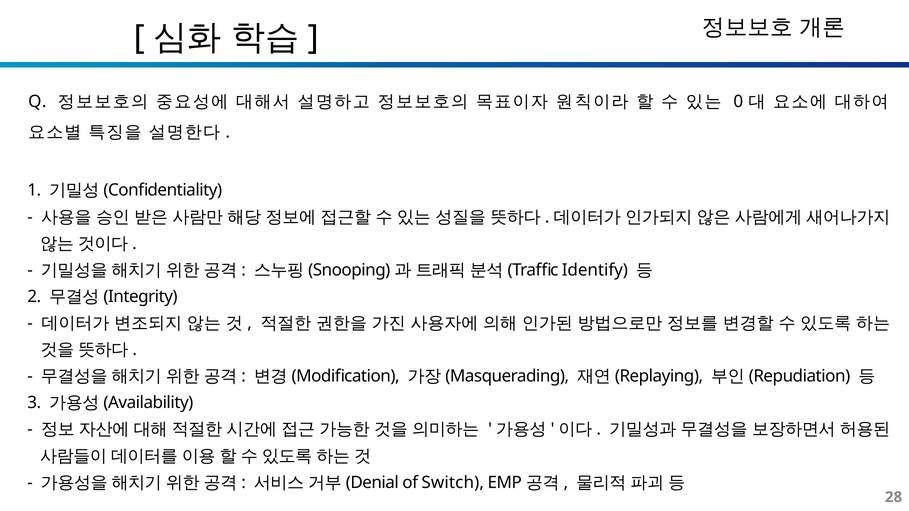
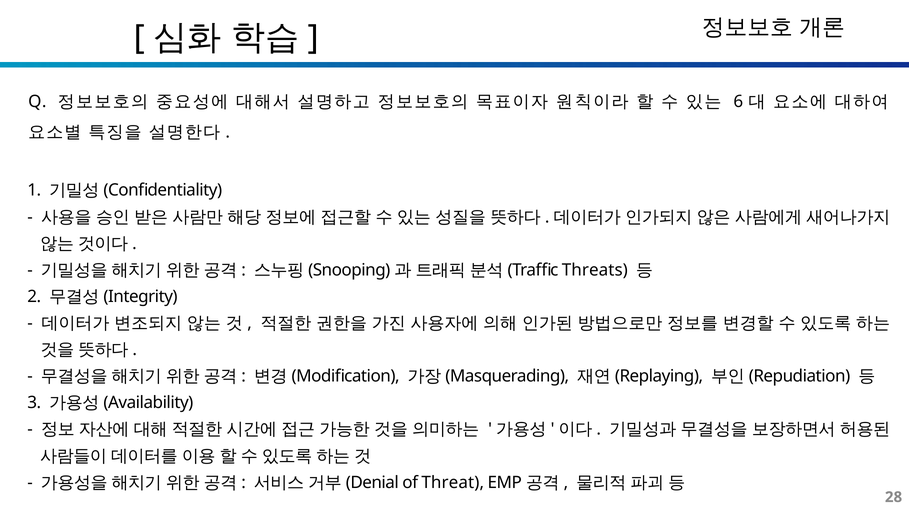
0: 0 -> 6 (738, 102)
Identify: Identify -> Threats (595, 270)
Switch: Switch -> Threat (453, 483)
